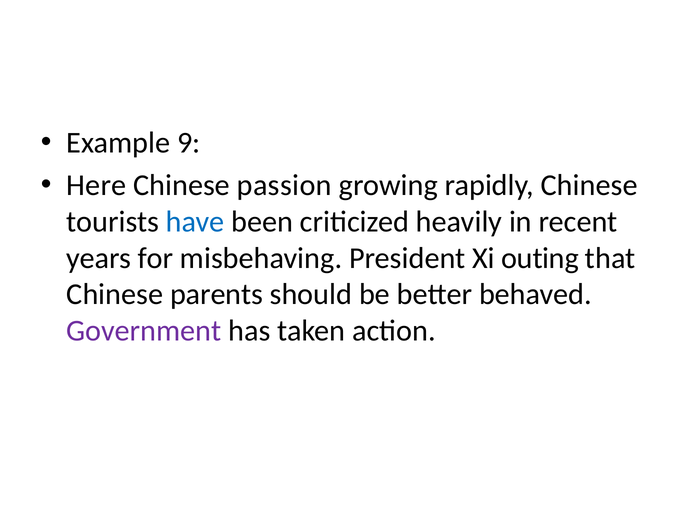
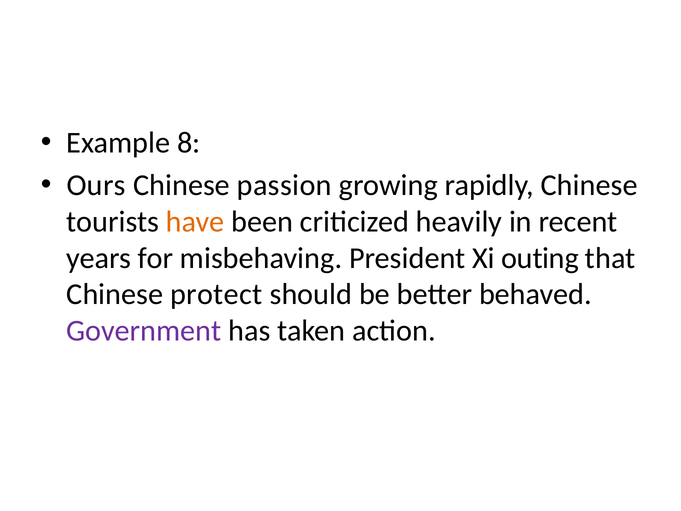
9: 9 -> 8 (189, 143)
Here: Here -> Ours (96, 185)
have colour: blue -> orange (195, 222)
parents: parents -> protect (216, 294)
